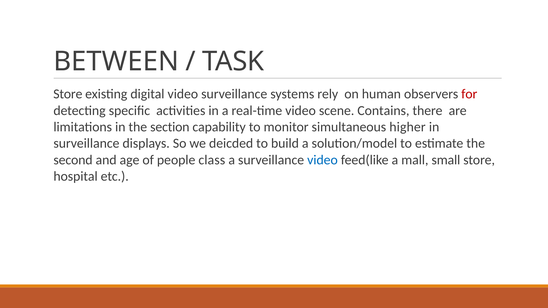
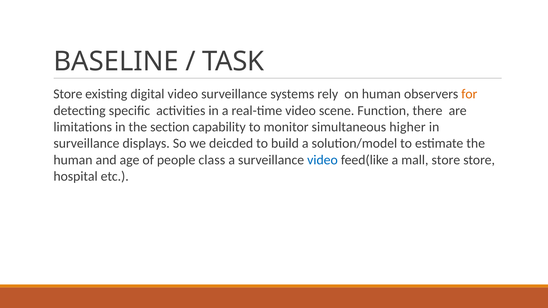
BETWEEN: BETWEEN -> BASELINE (116, 61)
for colour: red -> orange (469, 94)
Contains: Contains -> Function (383, 111)
second: second -> human (73, 160)
mall small: small -> store (446, 160)
